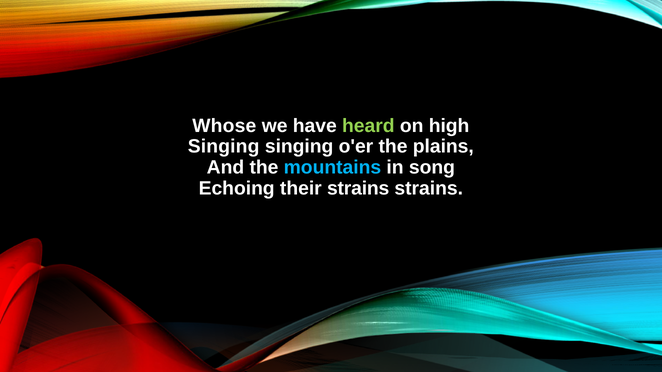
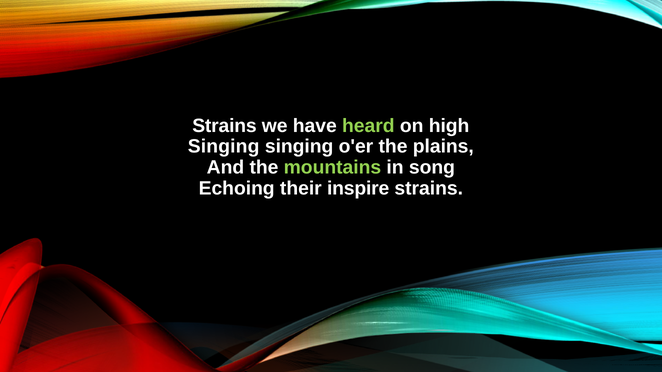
Whose: Whose -> Strains (224, 126)
mountains colour: light blue -> light green (332, 168)
their strains: strains -> inspire (358, 188)
